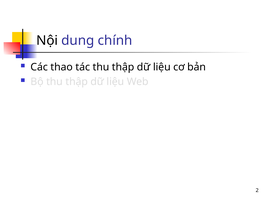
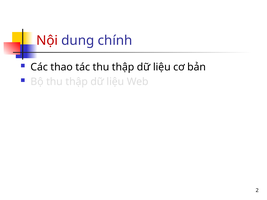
Nội colour: black -> red (47, 41)
